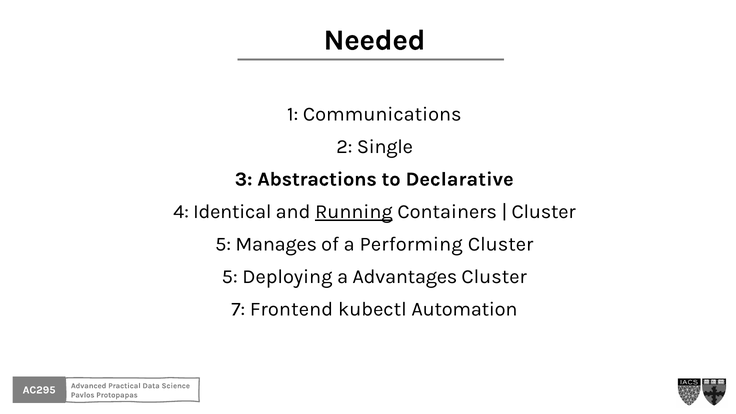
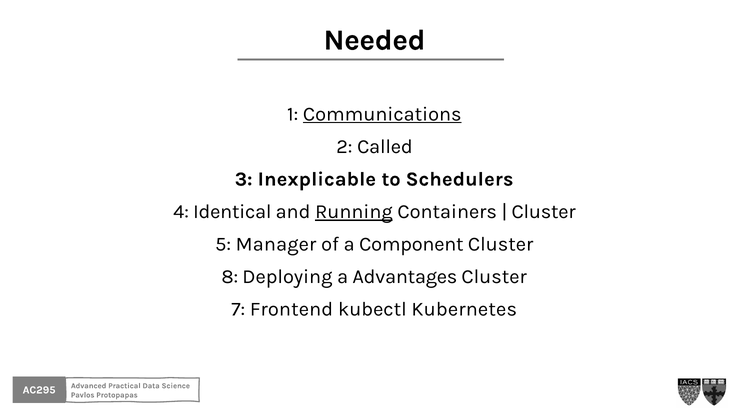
Communications underline: none -> present (382, 114)
Single: Single -> Called (385, 146)
Abstractions: Abstractions -> Inexplicable (317, 179)
Declarative: Declarative -> Schedulers (460, 179)
Manages: Manages -> Manager (276, 244)
Performing: Performing -> Component (411, 244)
5: 5 -> 8 (230, 277)
Automation: Automation -> Kubernetes (464, 309)
